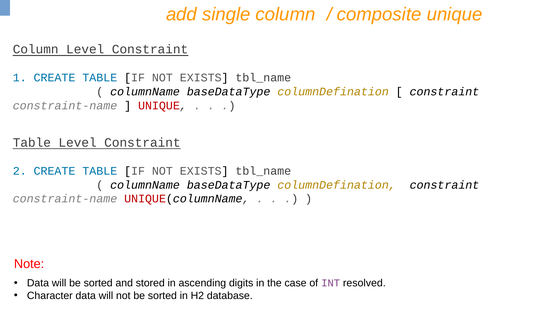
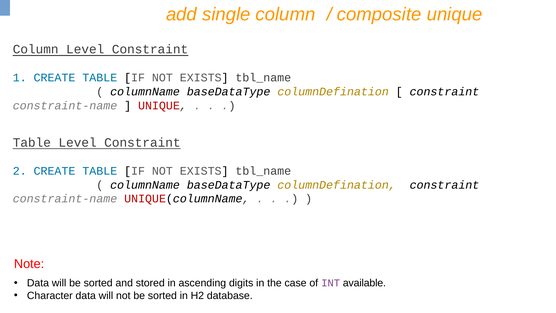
resolved: resolved -> available (364, 283)
